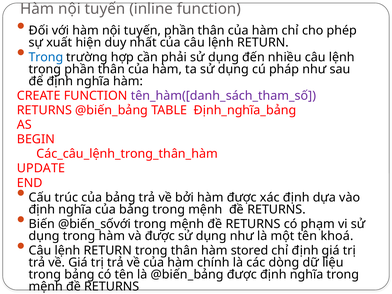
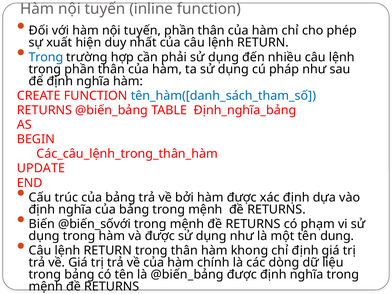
tên_hàm([danh_sách_tham_số colour: purple -> blue (223, 96)
khoá: khoá -> dụng (337, 236)
stored: stored -> khong (250, 251)
